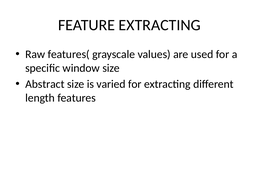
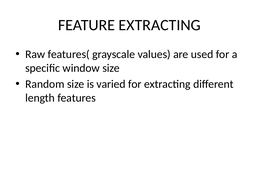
Abstract: Abstract -> Random (45, 84)
